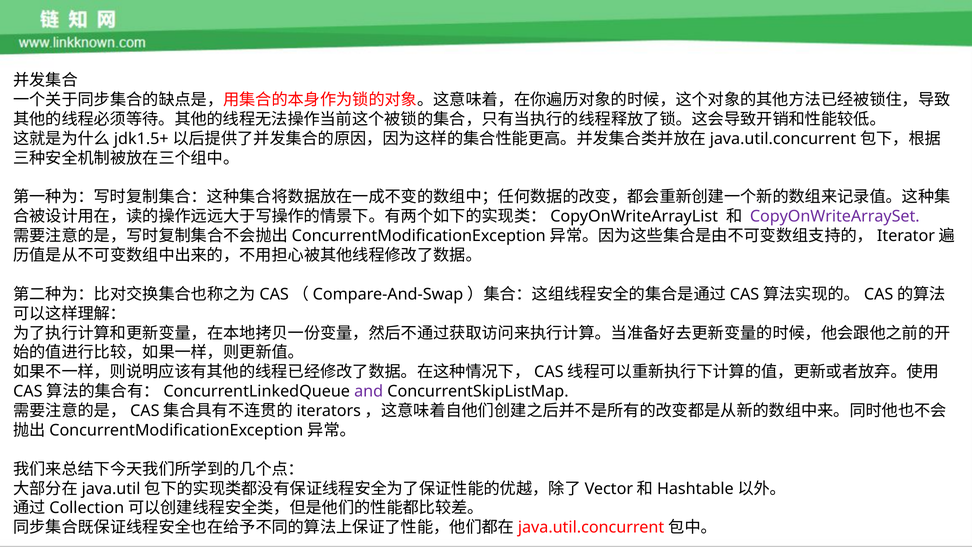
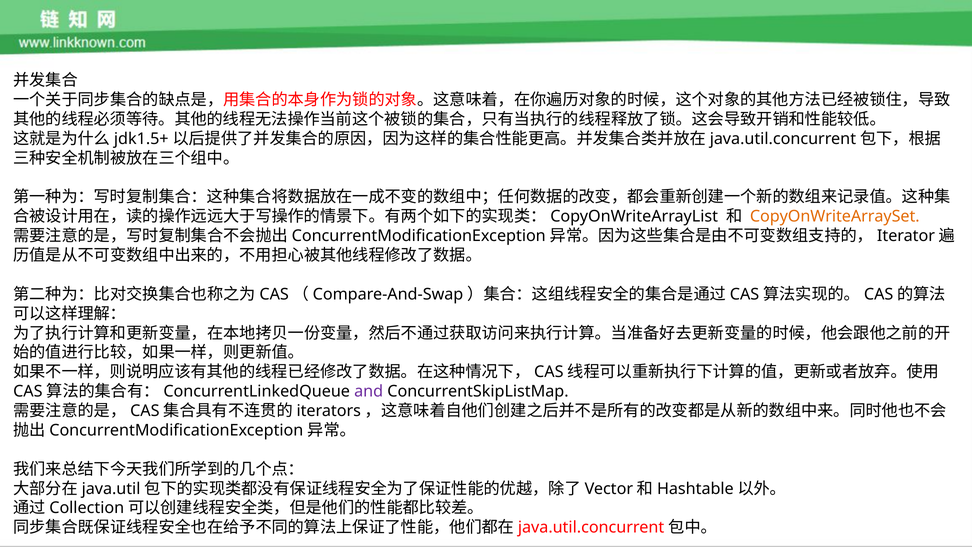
CopyOnWriteArraySet colour: purple -> orange (835, 216)
